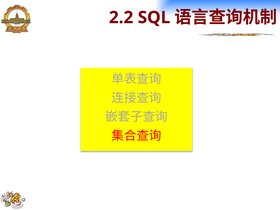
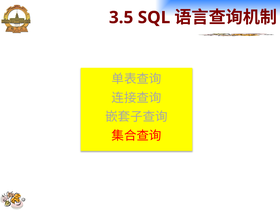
2.2: 2.2 -> 3.5 (121, 18)
